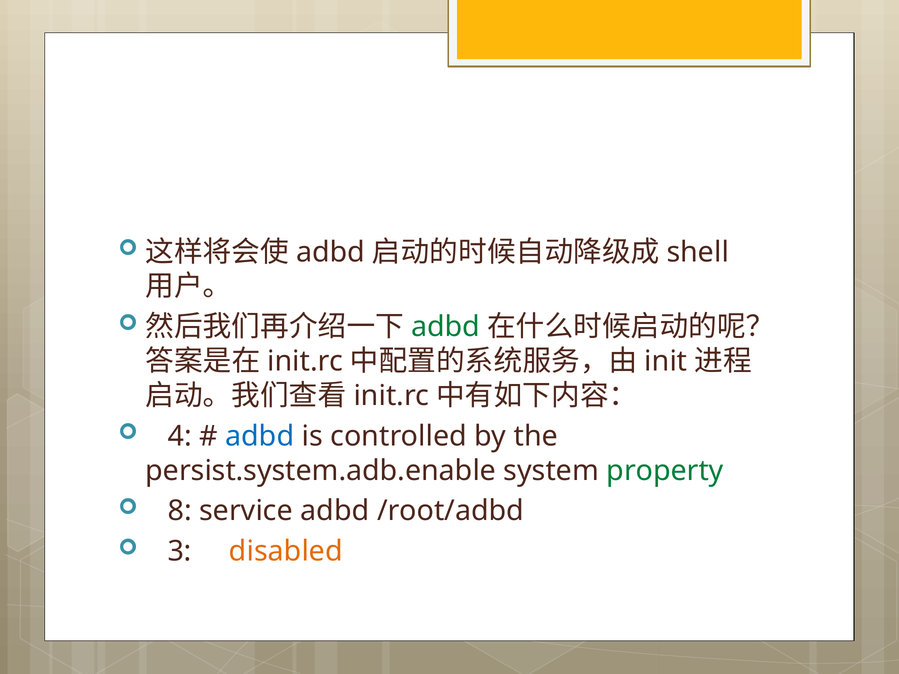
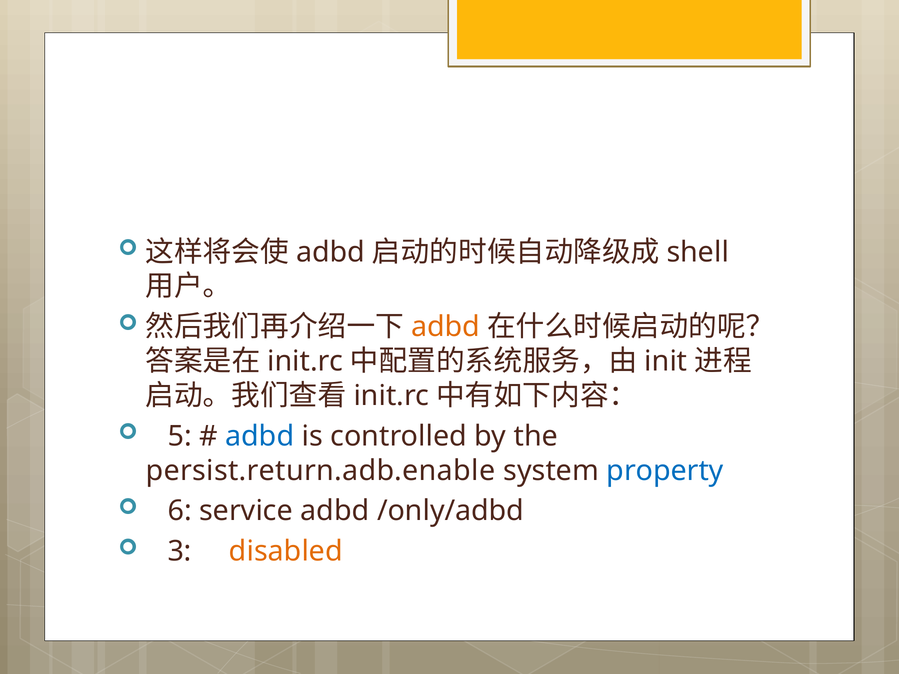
adbd colour: green -> orange (446, 327)
4: 4 -> 5 (180, 436)
persist.system.adb.enable: persist.system.adb.enable -> persist.return.adb.enable (321, 471)
property colour: green -> blue (665, 471)
8: 8 -> 6 (180, 511)
/root/adbd: /root/adbd -> /only/adbd (451, 511)
